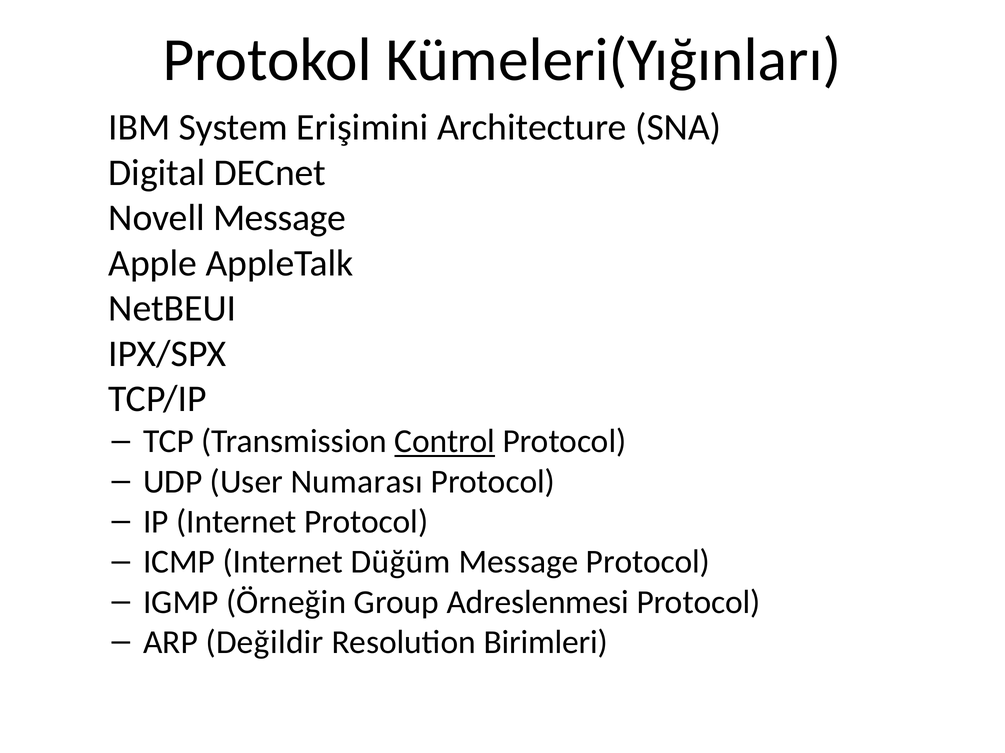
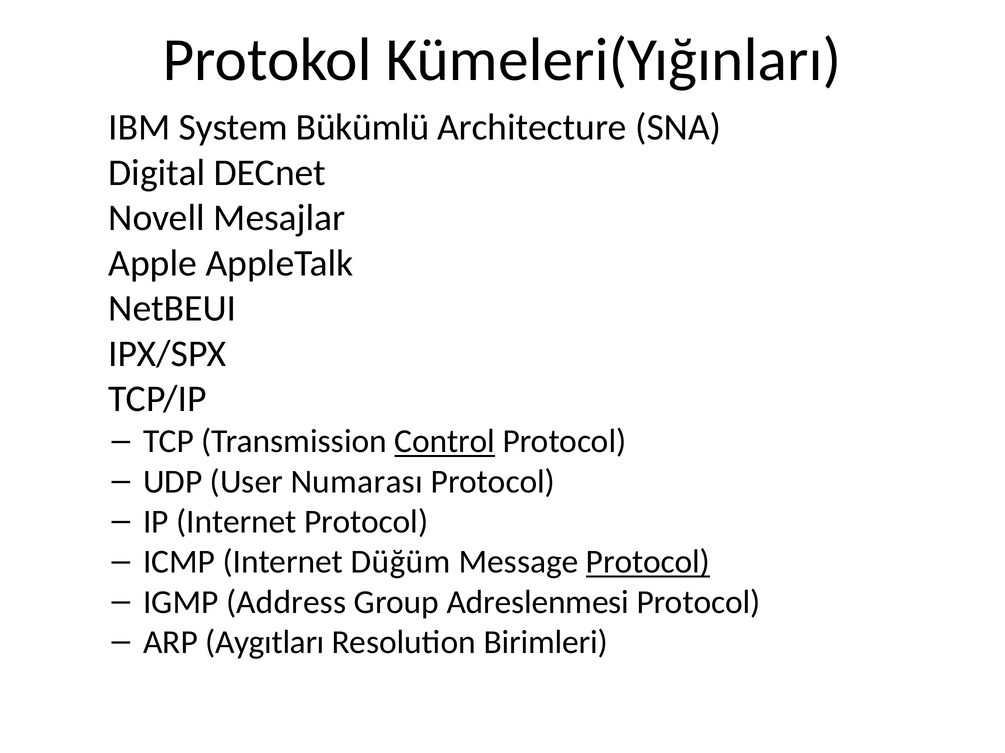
Erişimini: Erişimini -> Bükümlü (363, 128)
Message: Message -> Mesajlar (279, 218)
Protocol underline: none -> present (648, 562)
Örneğin: Örneğin -> Address (286, 603)
Değildir: Değildir -> Aygıtları (265, 643)
